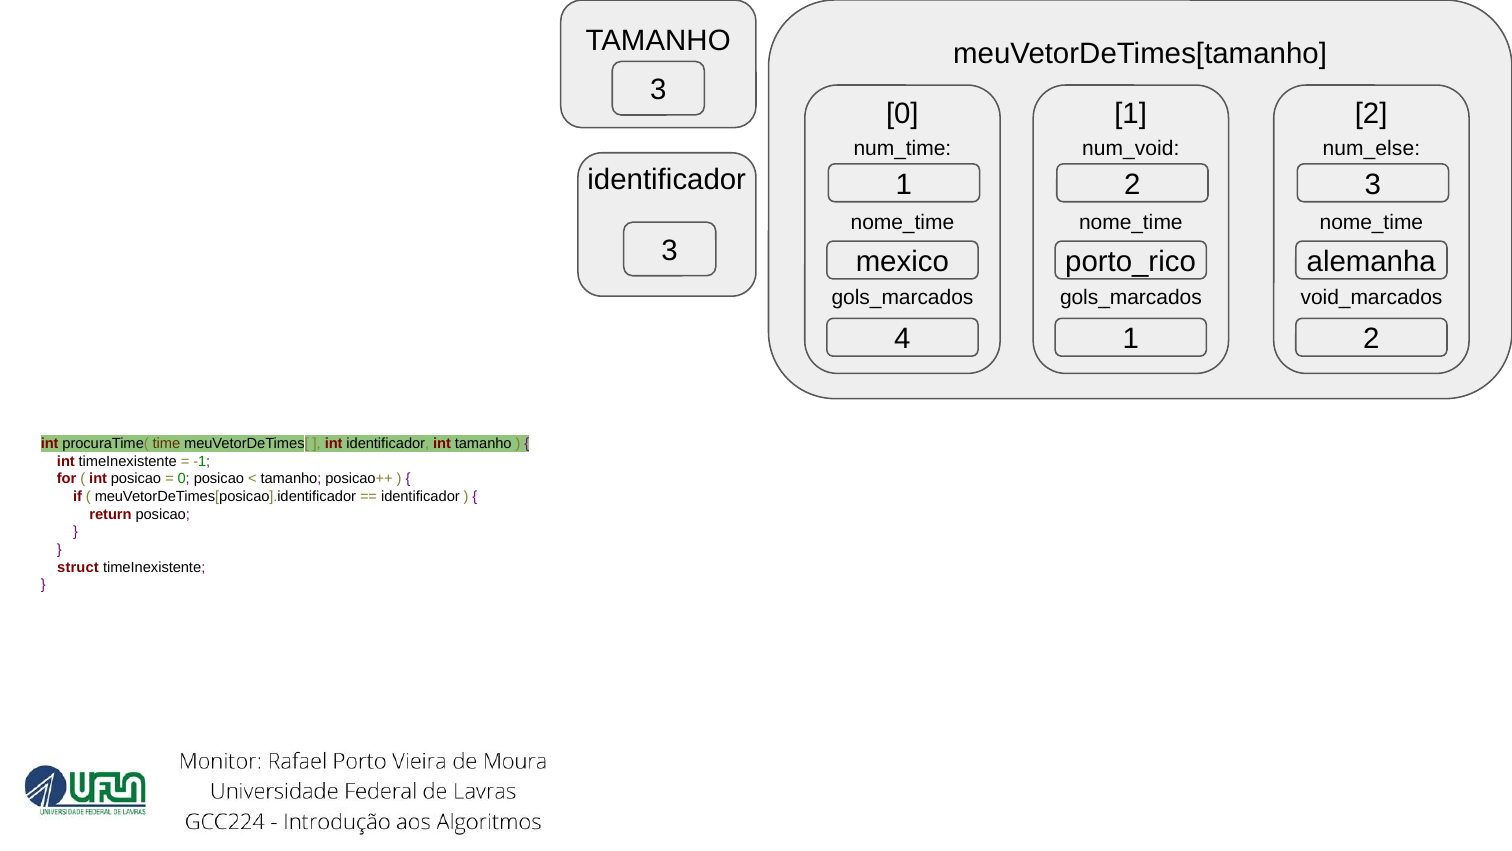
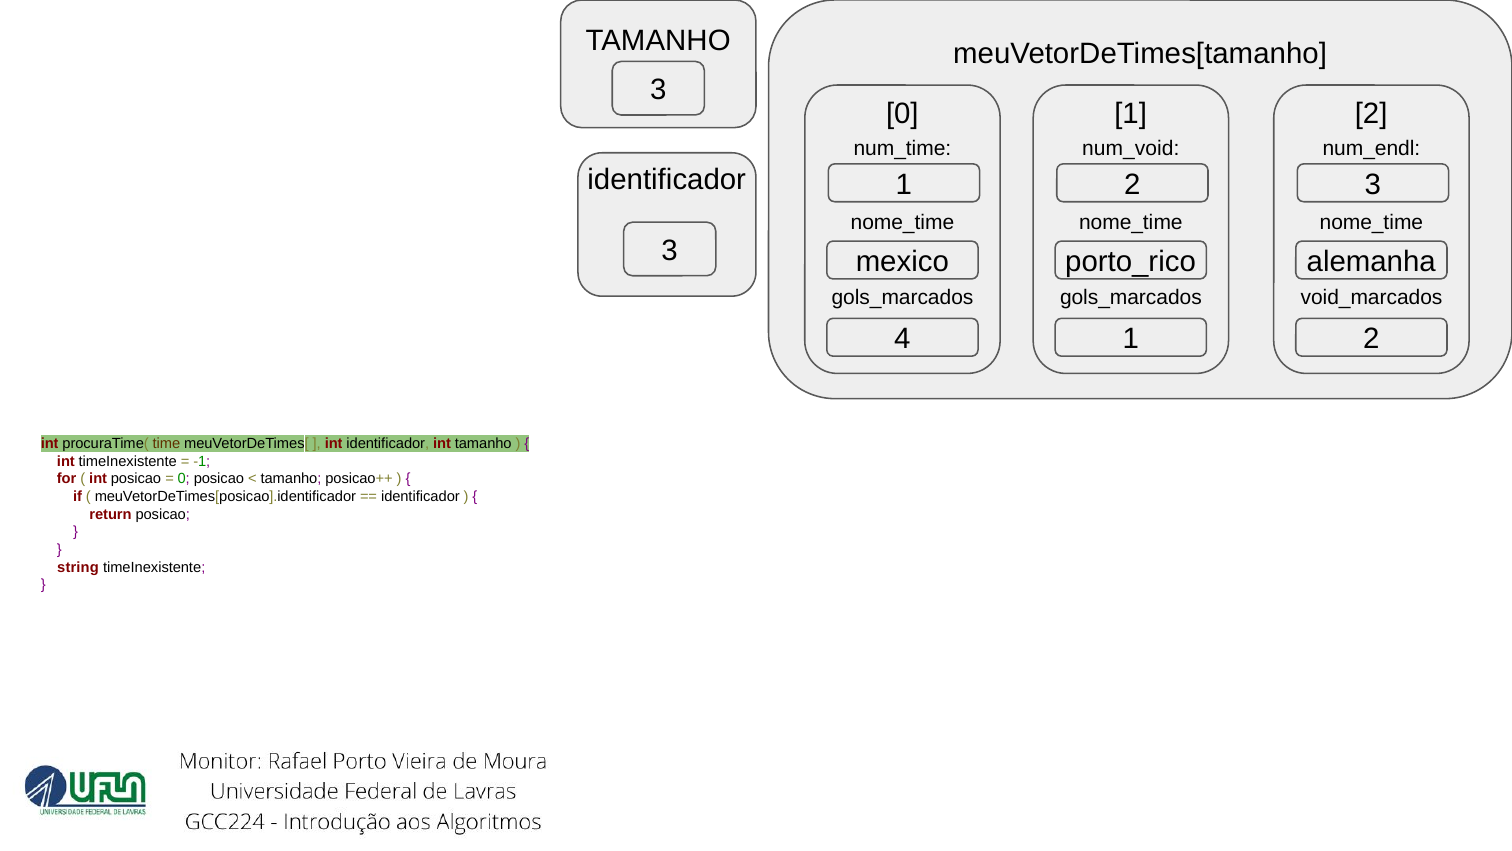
num_else: num_else -> num_endl (1371, 148)
struct: struct -> string (78, 567)
